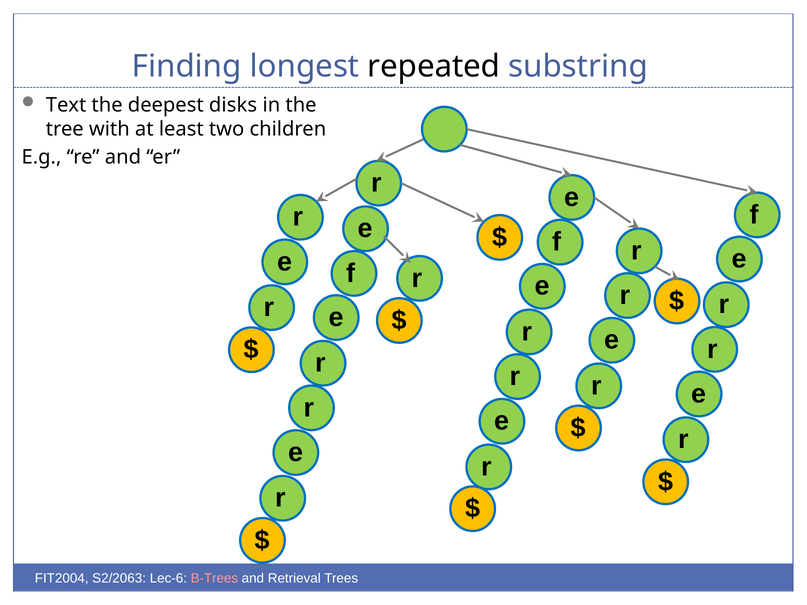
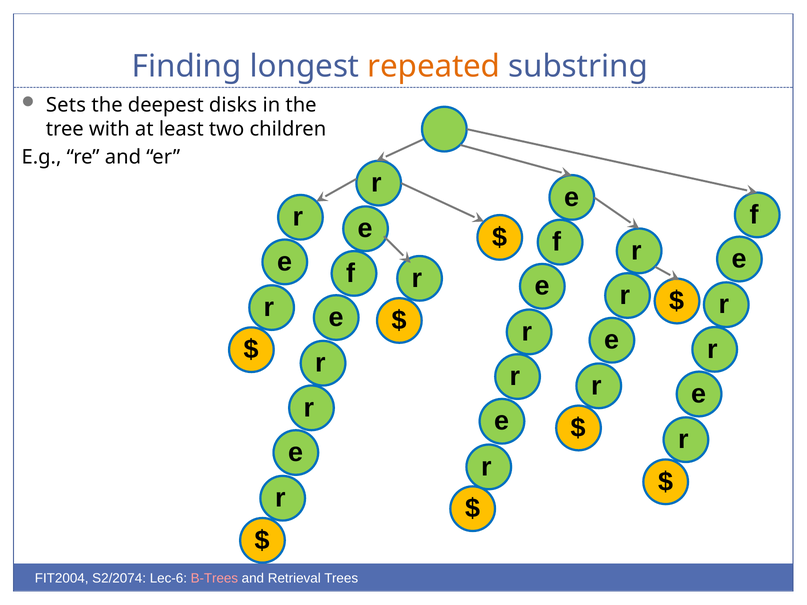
repeated colour: black -> orange (434, 67)
Text: Text -> Sets (66, 105)
S2/2063: S2/2063 -> S2/2074 (119, 579)
